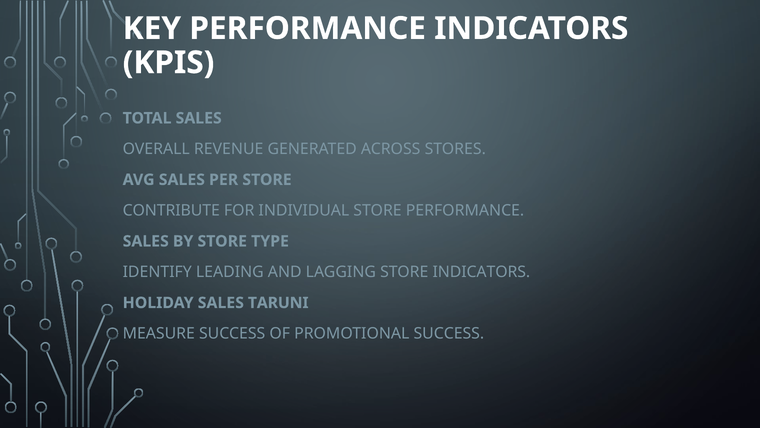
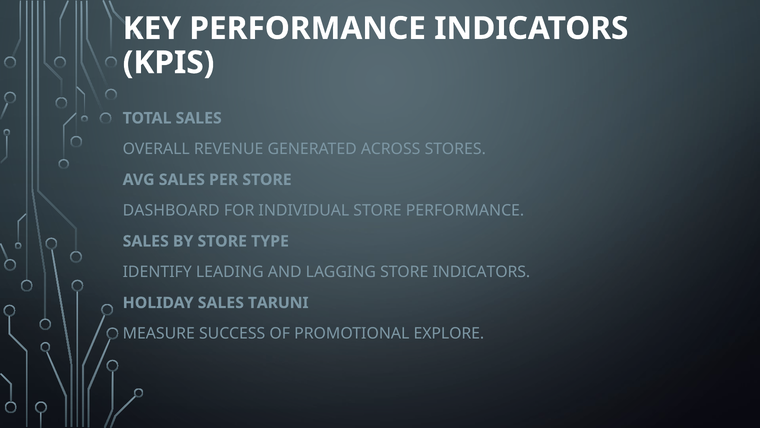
CONTRIBUTE: CONTRIBUTE -> DASHBOARD (171, 210)
PROMOTIONAL SUCCESS: SUCCESS -> EXPLORE (449, 333)
